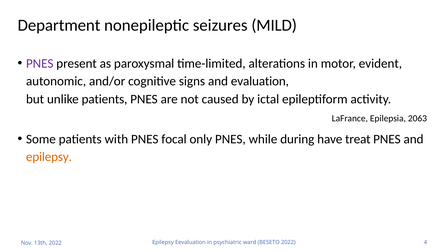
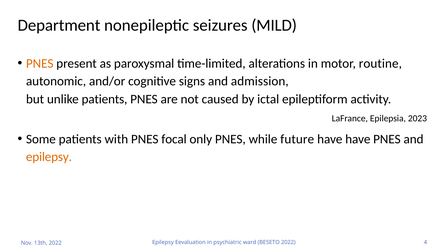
PNES colour: purple -> orange (40, 63)
evident: evident -> routine (380, 63)
evaluation: evaluation -> admission (260, 81)
2063: 2063 -> 2023 (417, 119)
during: during -> future (297, 139)
have treat: treat -> have (358, 139)
